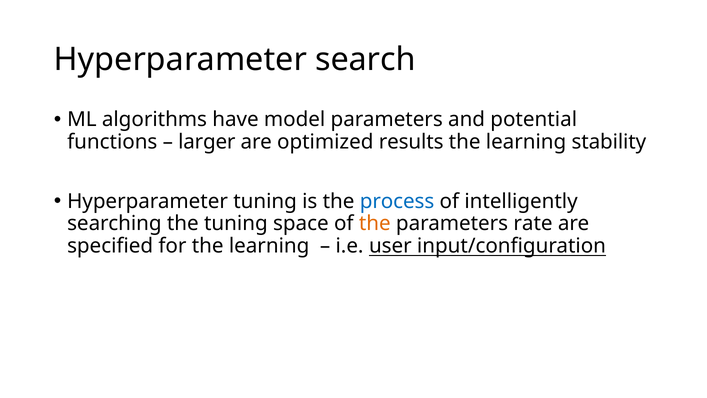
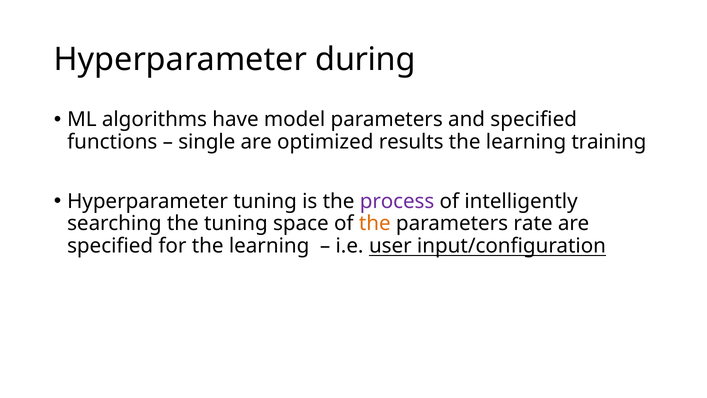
search: search -> during (366, 59)
and potential: potential -> specified (534, 120)
larger: larger -> single (207, 142)
stability: stability -> training (609, 142)
process colour: blue -> purple (397, 201)
